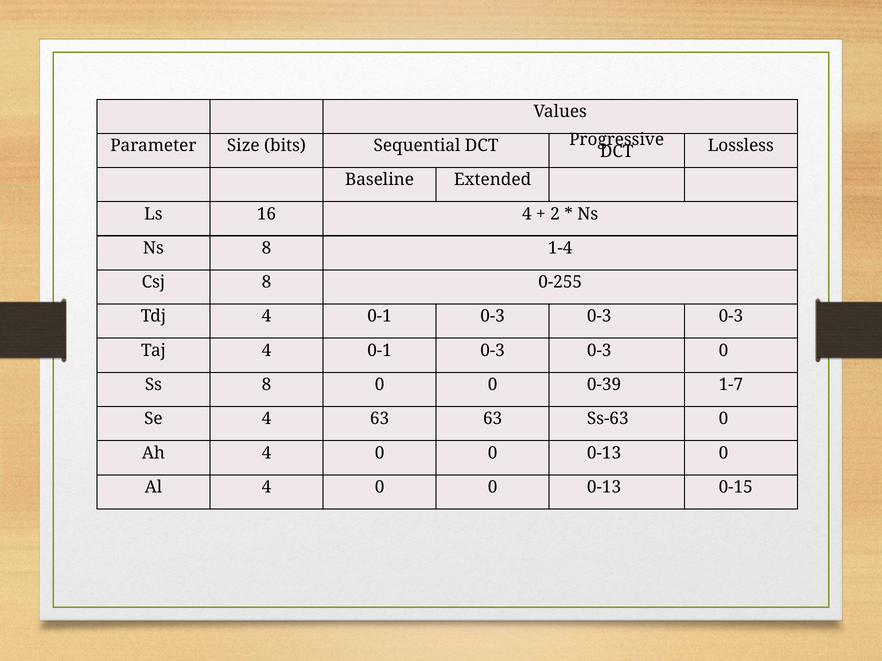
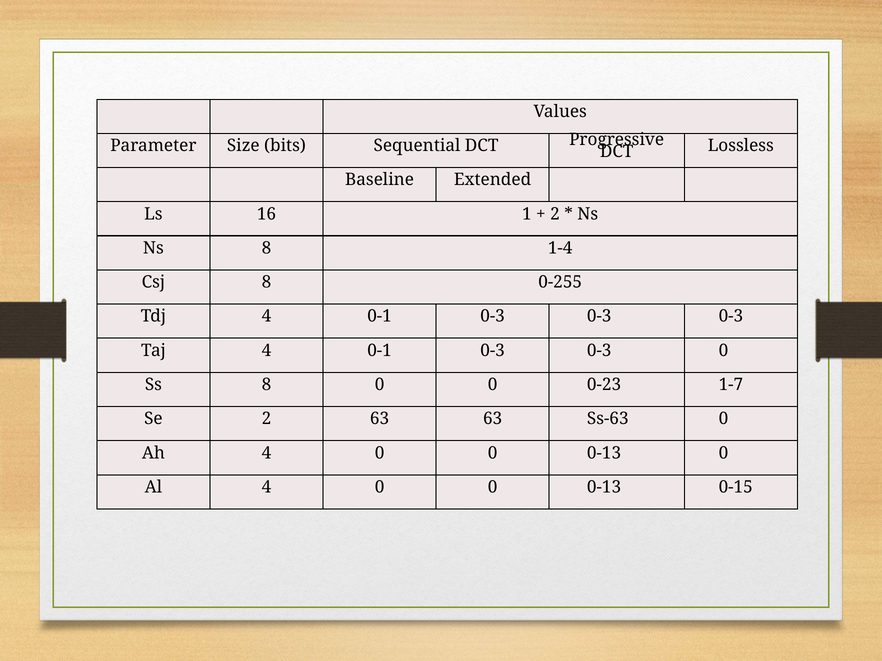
16 4: 4 -> 1 (527, 214)
0-39: 0-39 -> 0-23 (604, 385)
Se 4: 4 -> 2 (267, 419)
